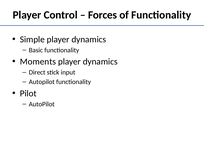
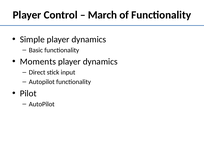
Forces: Forces -> March (103, 15)
